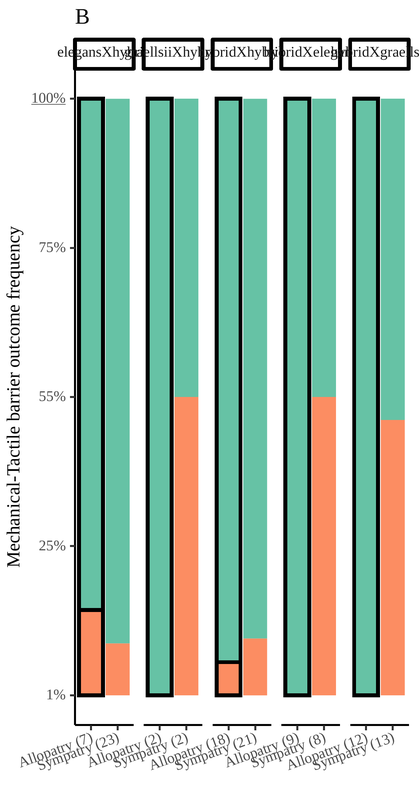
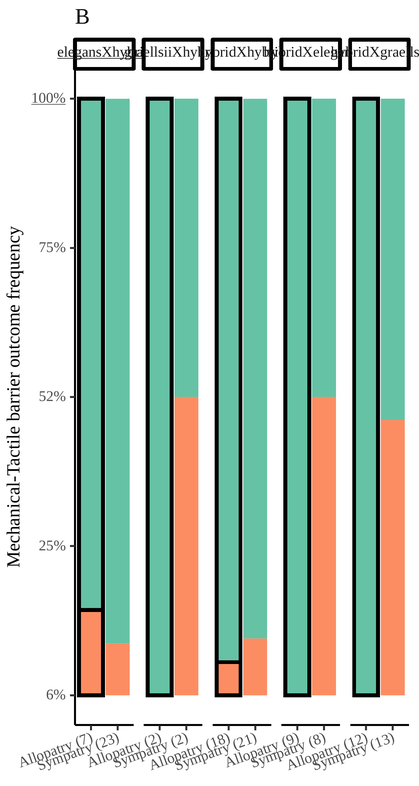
elegansXhybrid underline: none -> present (104, 52)
55%: 55% -> 52% (52, 396)
1%: 1% -> 6% (56, 694)
